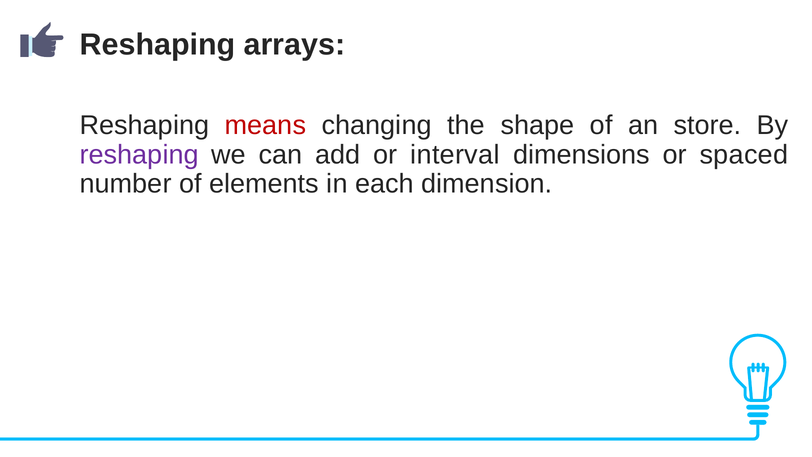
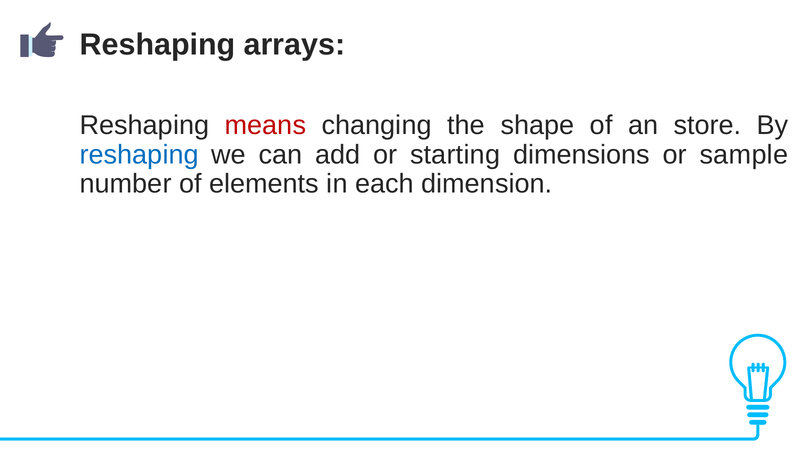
reshaping colour: purple -> blue (139, 155)
interval: interval -> starting (455, 155)
spaced: spaced -> sample (744, 155)
